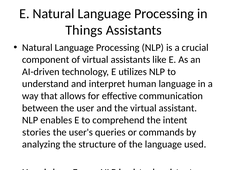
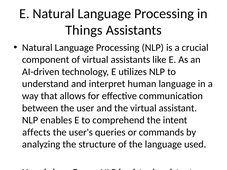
stories: stories -> affects (36, 132)
